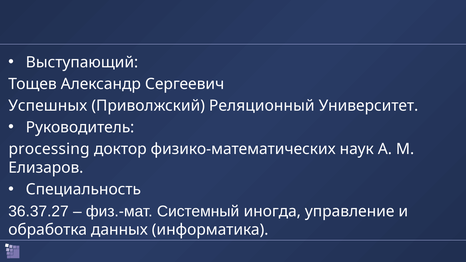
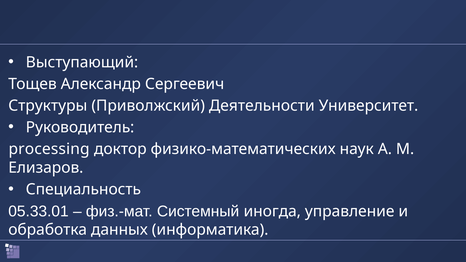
Успешных: Успешных -> Структуры (48, 106)
Реляционный: Реляционный -> Деятельности (262, 106)
36.37.27: 36.37.27 -> 05.33.01 (38, 211)
